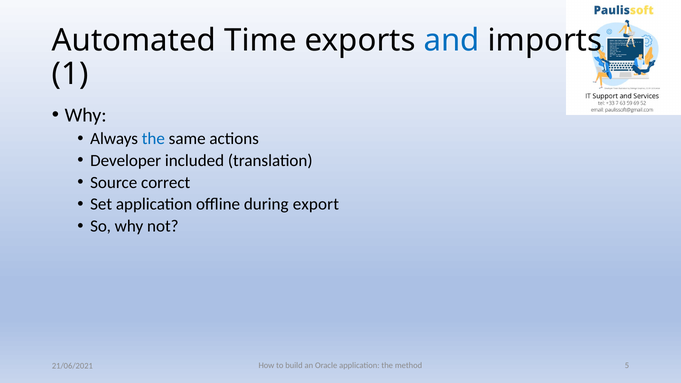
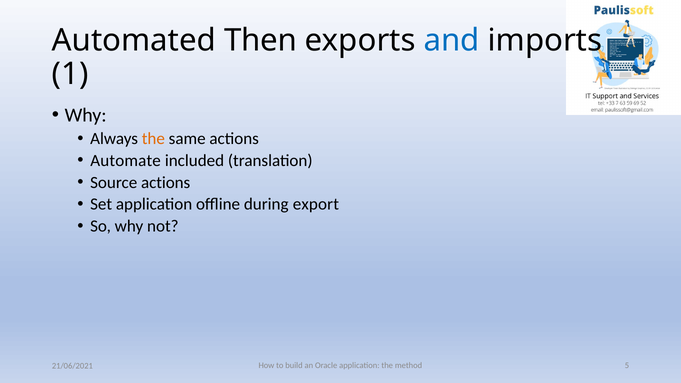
Time: Time -> Then (261, 40)
the colour: blue -> orange (153, 139)
Developer: Developer -> Automate (126, 161)
Source correct: correct -> actions (166, 182)
